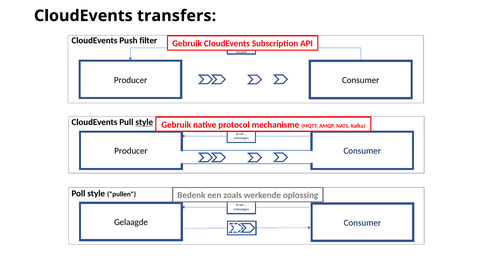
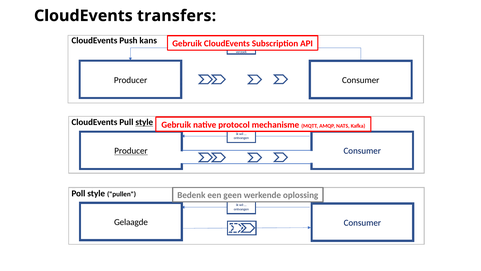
filter: filter -> kans (148, 41)
Producer underline: none -> present (131, 151)
zoals: zoals -> geen (233, 195)
